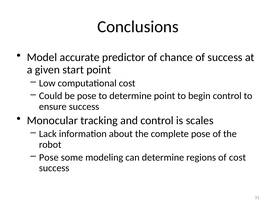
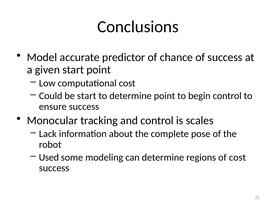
be pose: pose -> start (87, 96)
Pose: Pose -> Used (49, 157)
